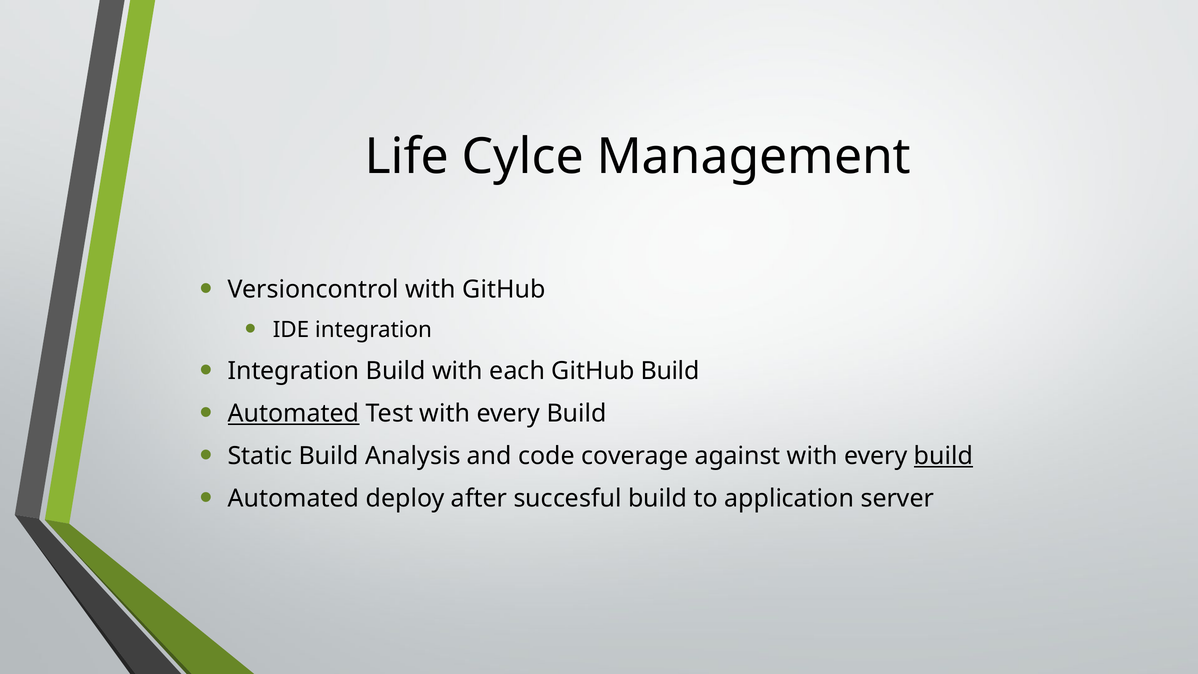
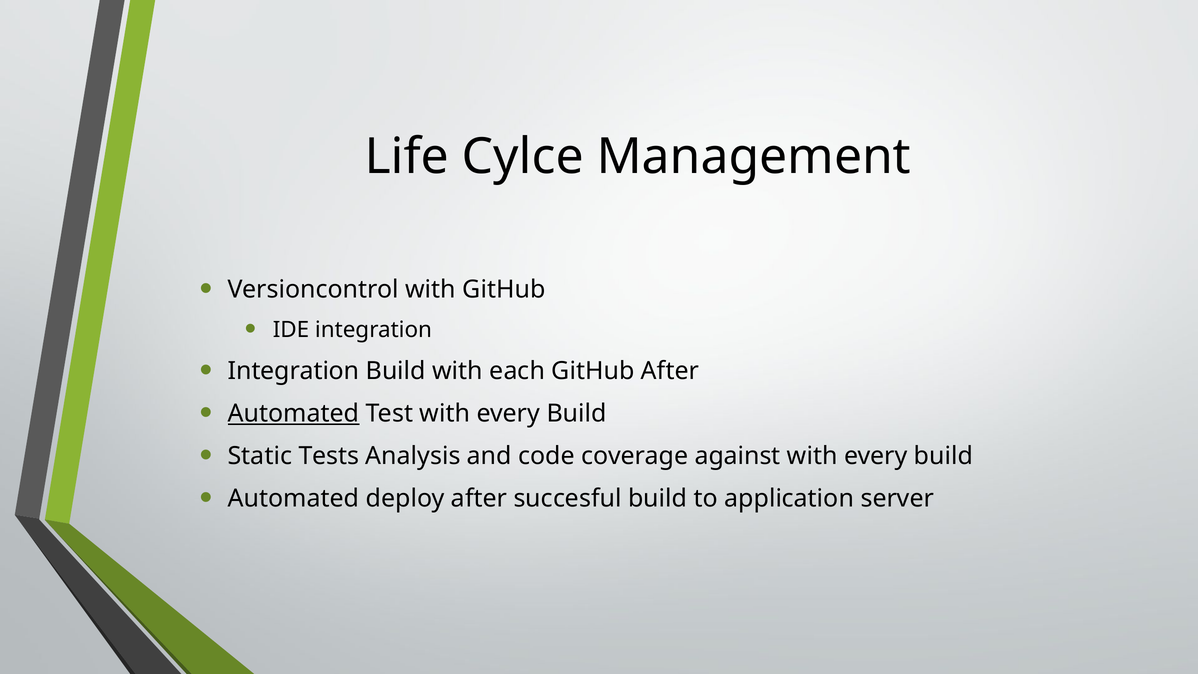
GitHub Build: Build -> After (670, 371)
Static Build: Build -> Tests (329, 456)
build underline: present -> none (944, 456)
